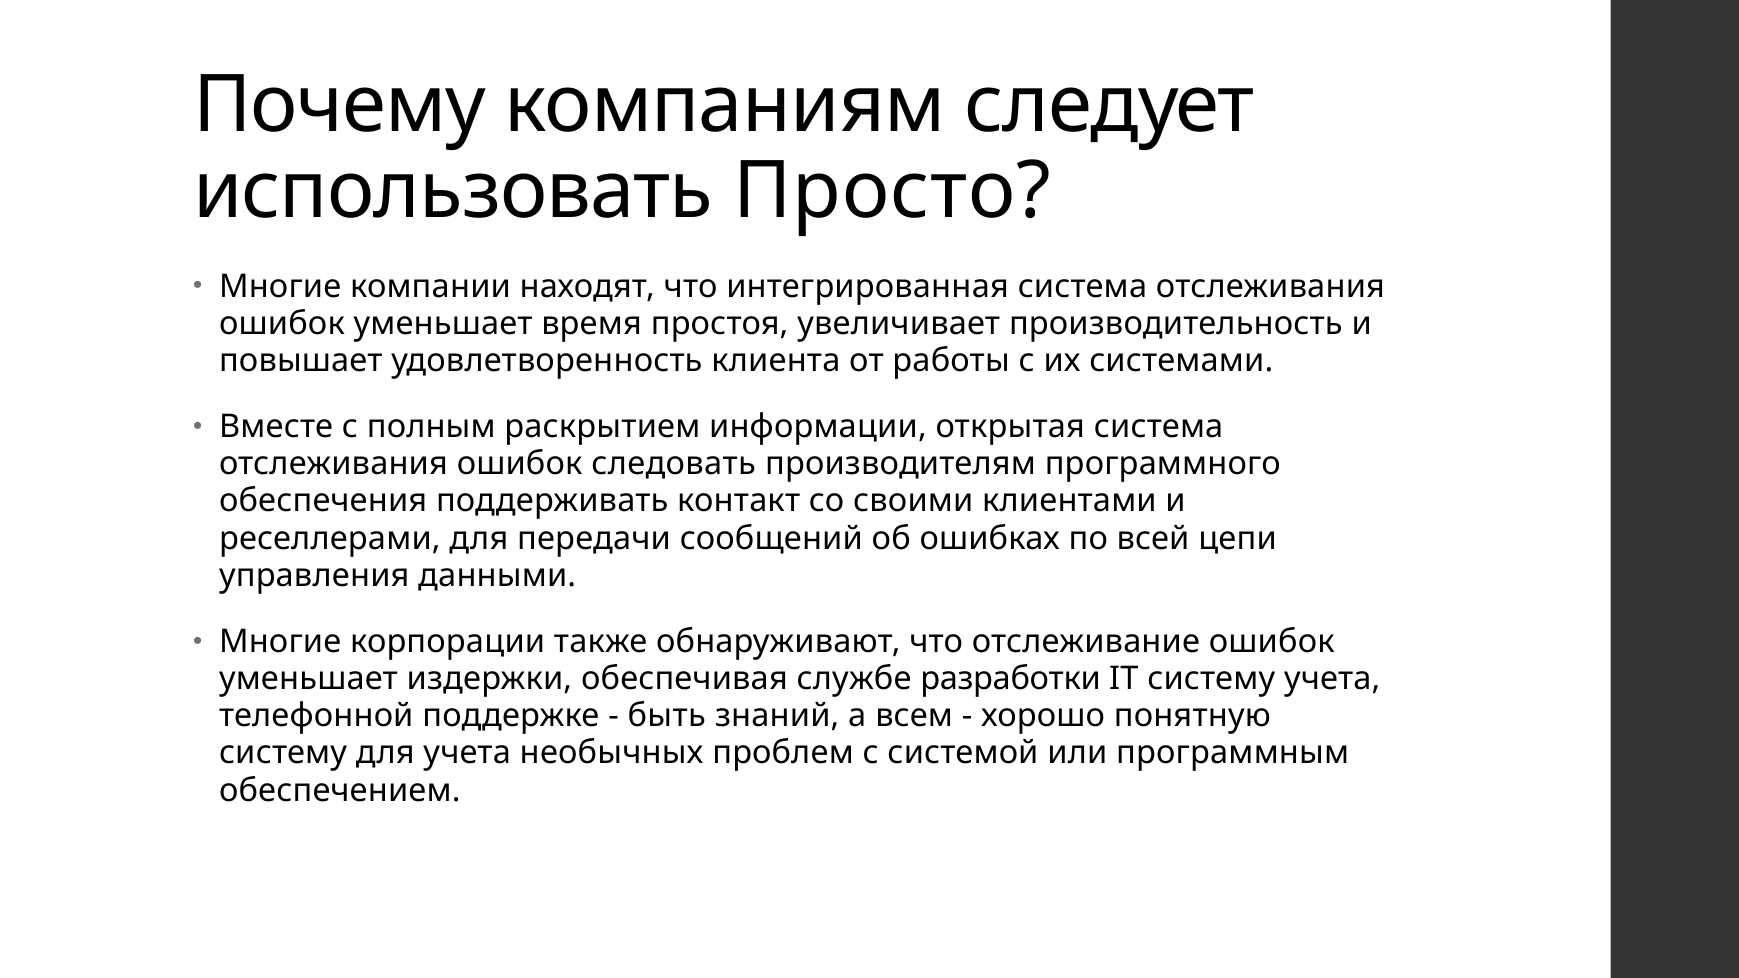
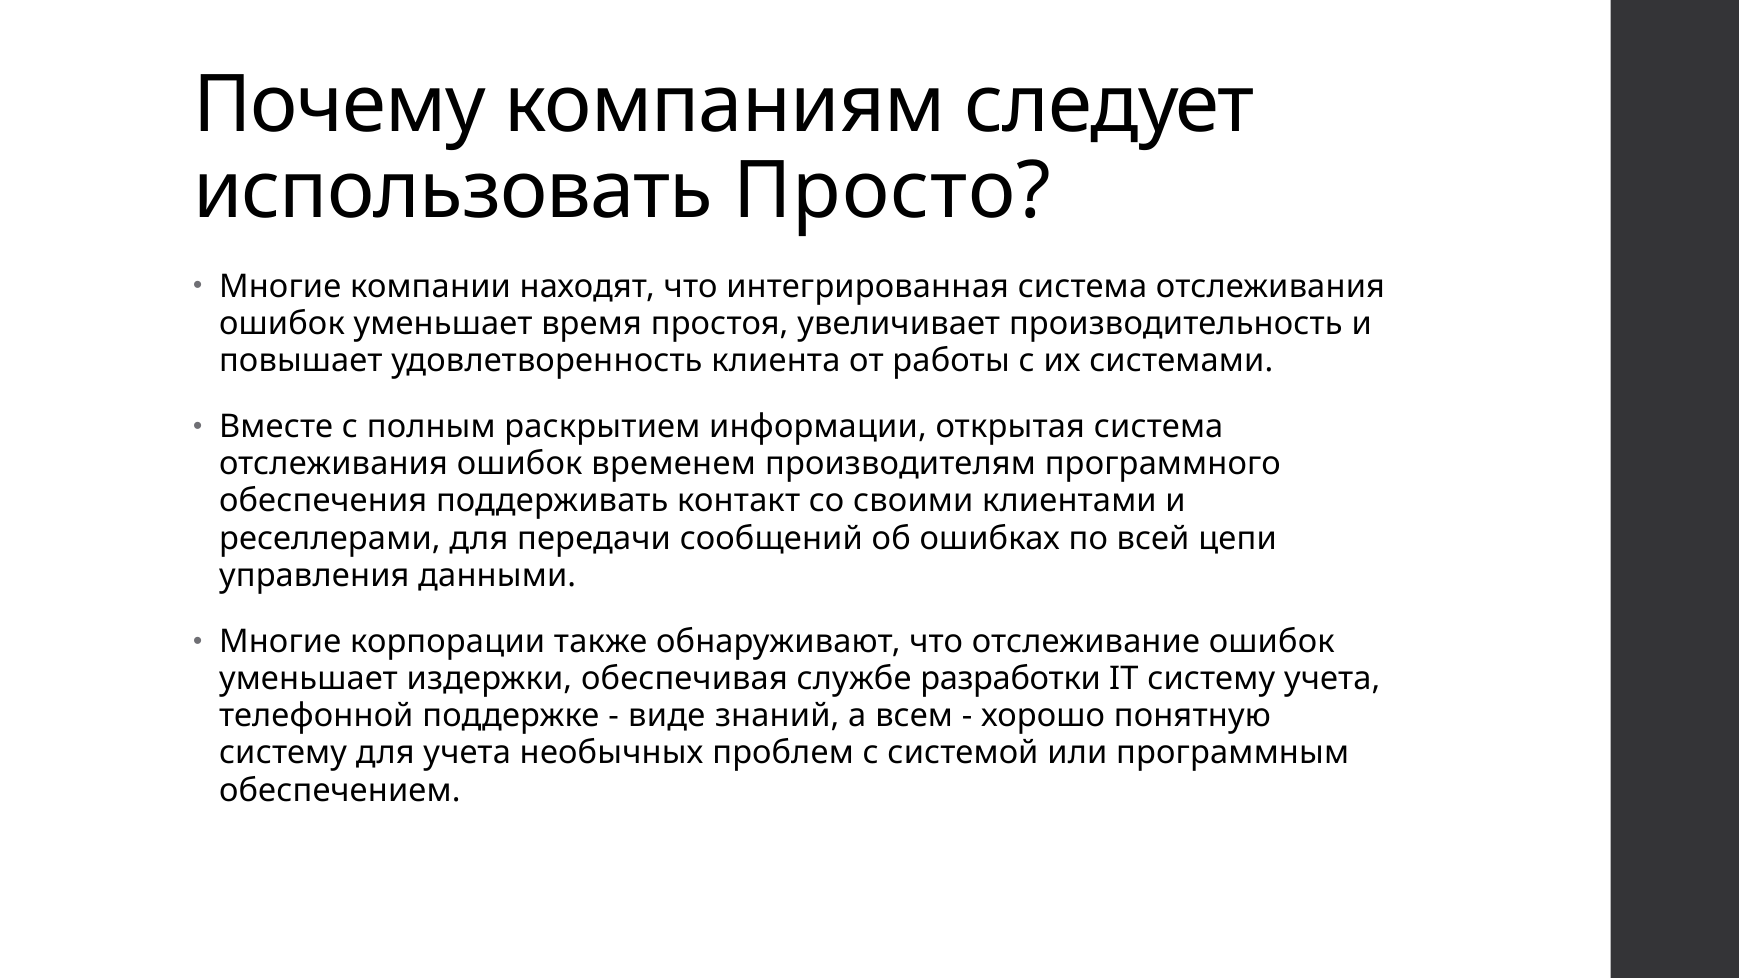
следовать: следовать -> временем (674, 464)
быть: быть -> виде (667, 716)
